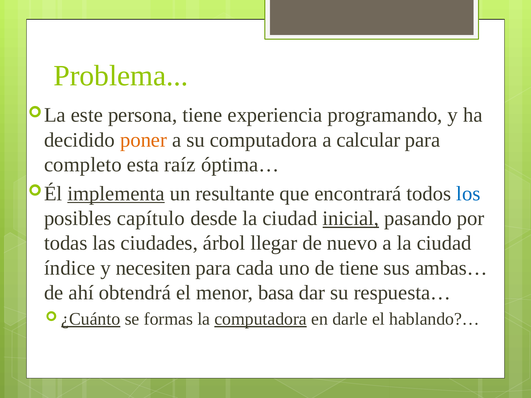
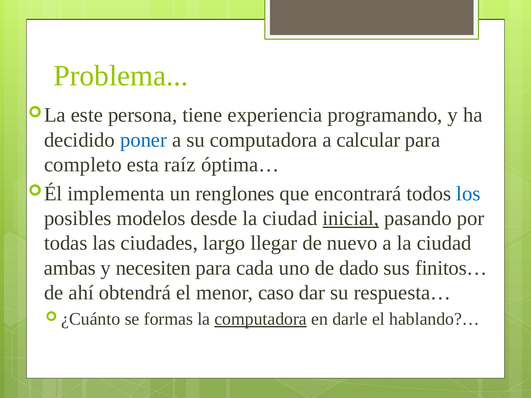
poner colour: orange -> blue (144, 140)
implementa underline: present -> none (116, 194)
resultante: resultante -> renglones (235, 194)
capítulo: capítulo -> modelos (151, 219)
árbol: árbol -> largo (224, 243)
índice: índice -> ambas (70, 268)
de tiene: tiene -> dado (359, 268)
ambas…: ambas… -> finitos… (451, 268)
basa: basa -> caso (276, 293)
¿Cuánto underline: present -> none (91, 319)
